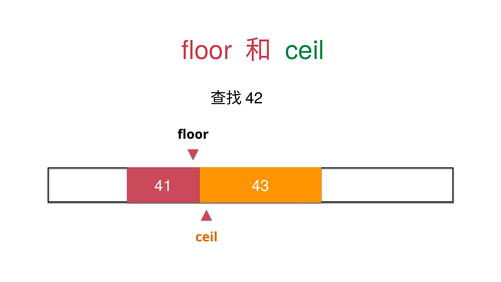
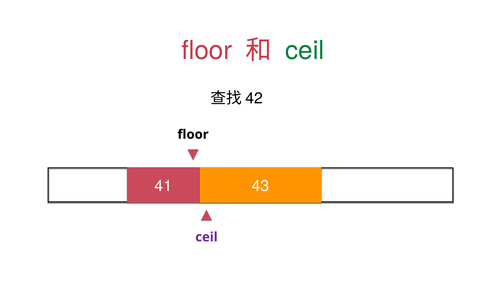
ceil colour: orange -> purple (206, 237)
